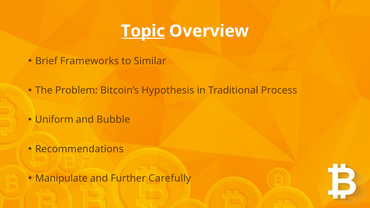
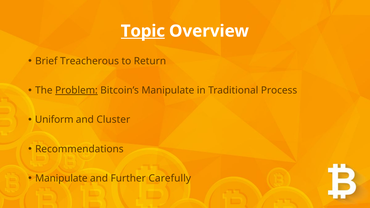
Frameworks: Frameworks -> Treacherous (90, 61)
Similar: Similar -> Return (150, 61)
Problem underline: none -> present (76, 90)
Bitcoin’s Hypothesis: Hypothesis -> Manipulate (168, 90)
Bubble: Bubble -> Cluster (113, 120)
